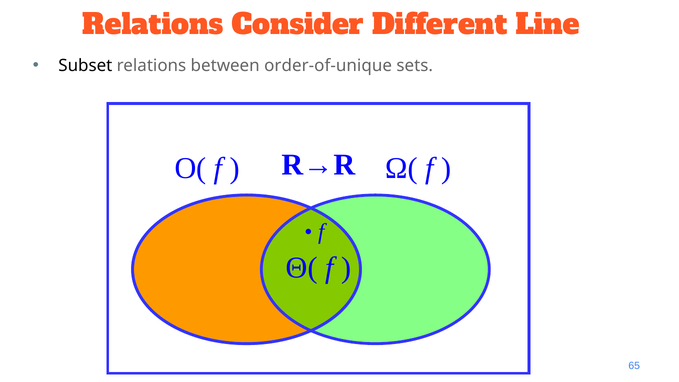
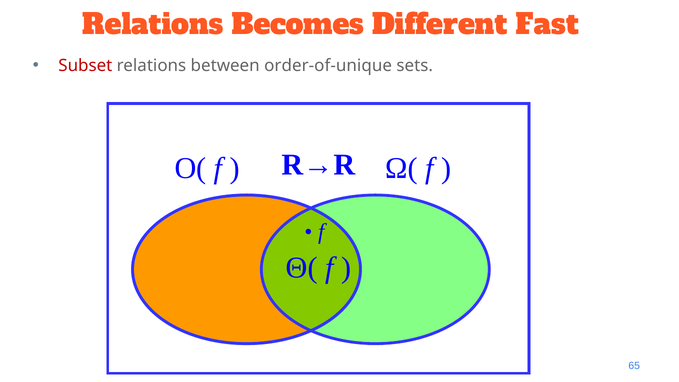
Consider: Consider -> Becomes (298, 25)
Line: Line -> Fast (547, 25)
Subset colour: black -> red (85, 66)
